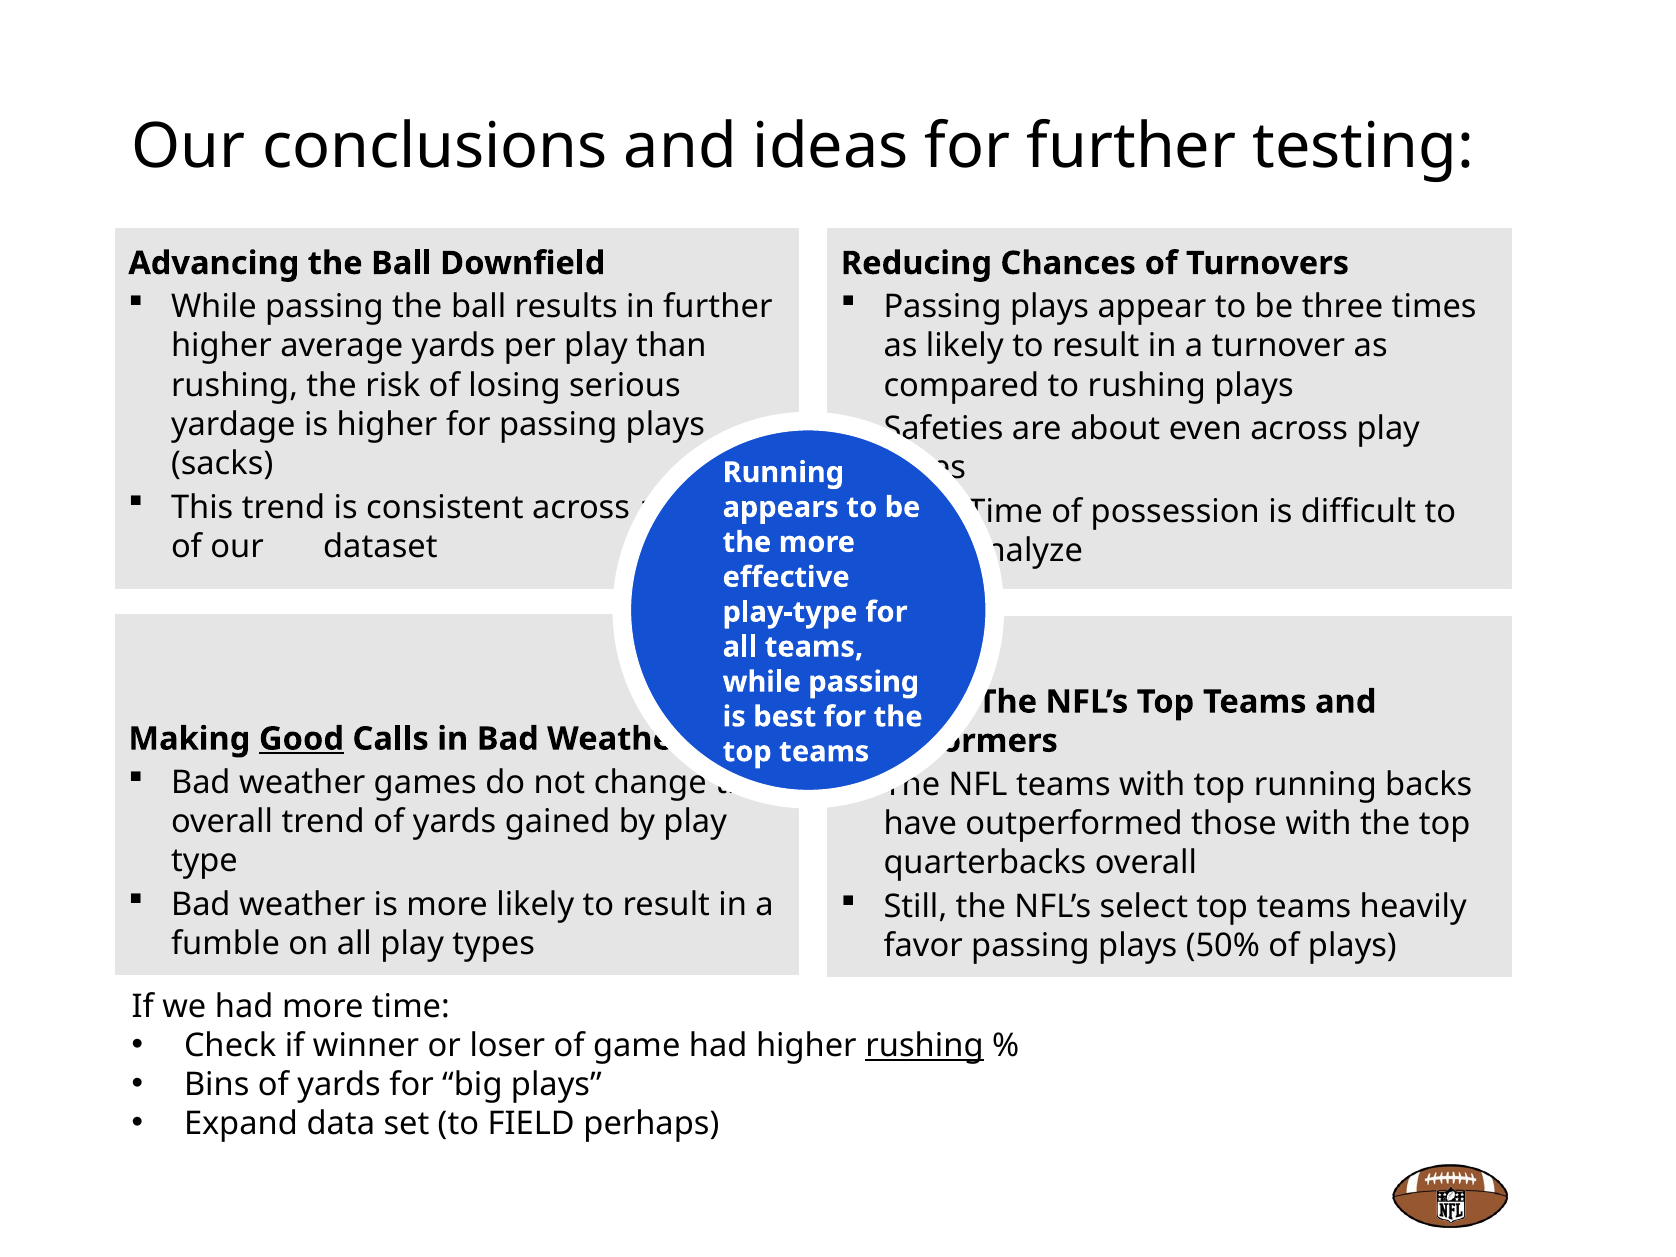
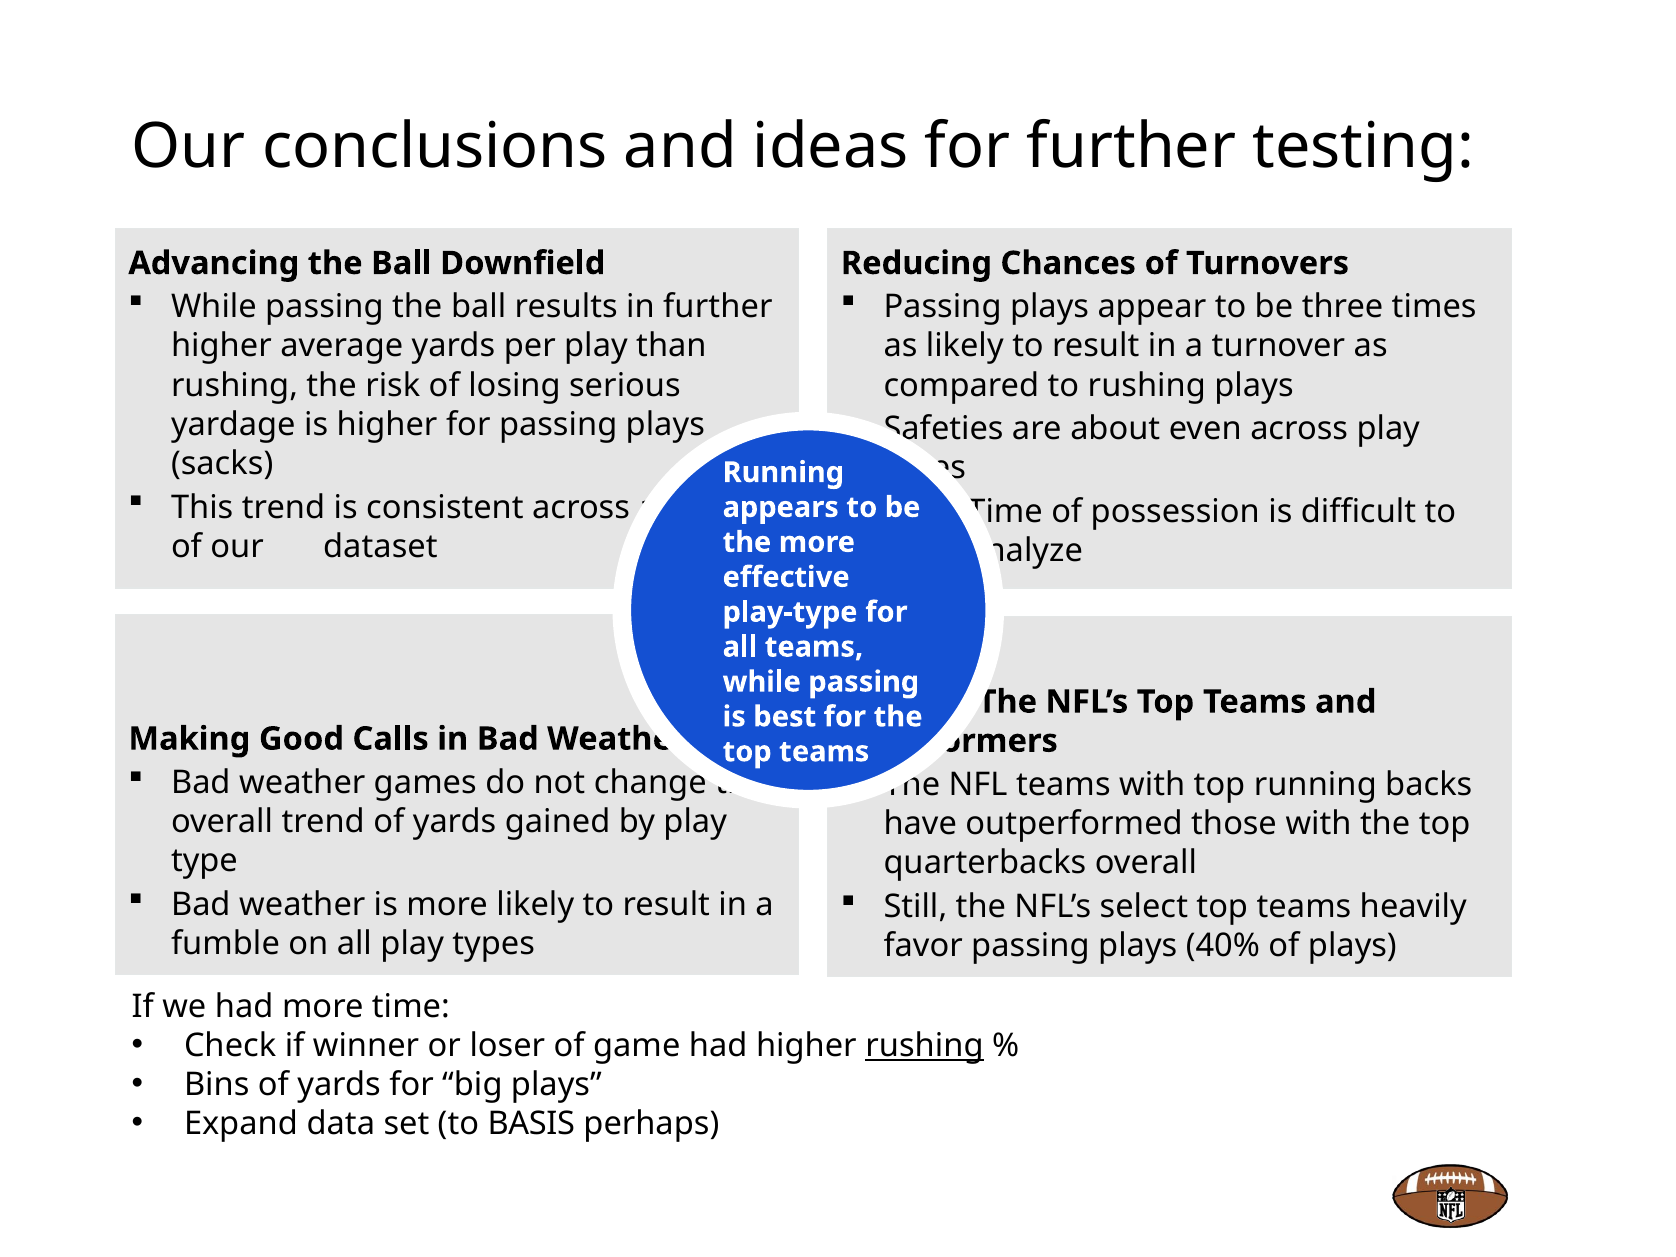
Good underline: present -> none (301, 739)
50%: 50% -> 40% (1223, 946)
FIELD: FIELD -> BASIS (531, 1124)
